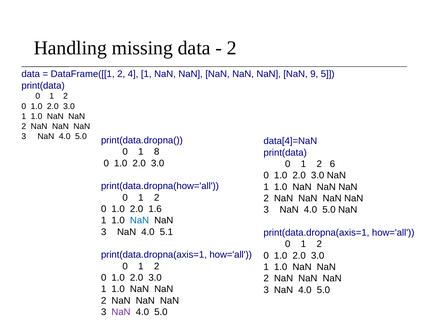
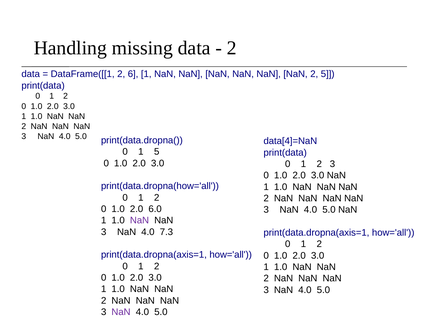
4: 4 -> 6 (133, 74)
9: 9 -> 2 (314, 74)
1 8: 8 -> 5 (157, 152)
2 6: 6 -> 3 (332, 164)
1.6: 1.6 -> 6.0 (155, 209)
NaN colour: blue -> purple (139, 220)
5.1: 5.1 -> 7.3 (166, 232)
